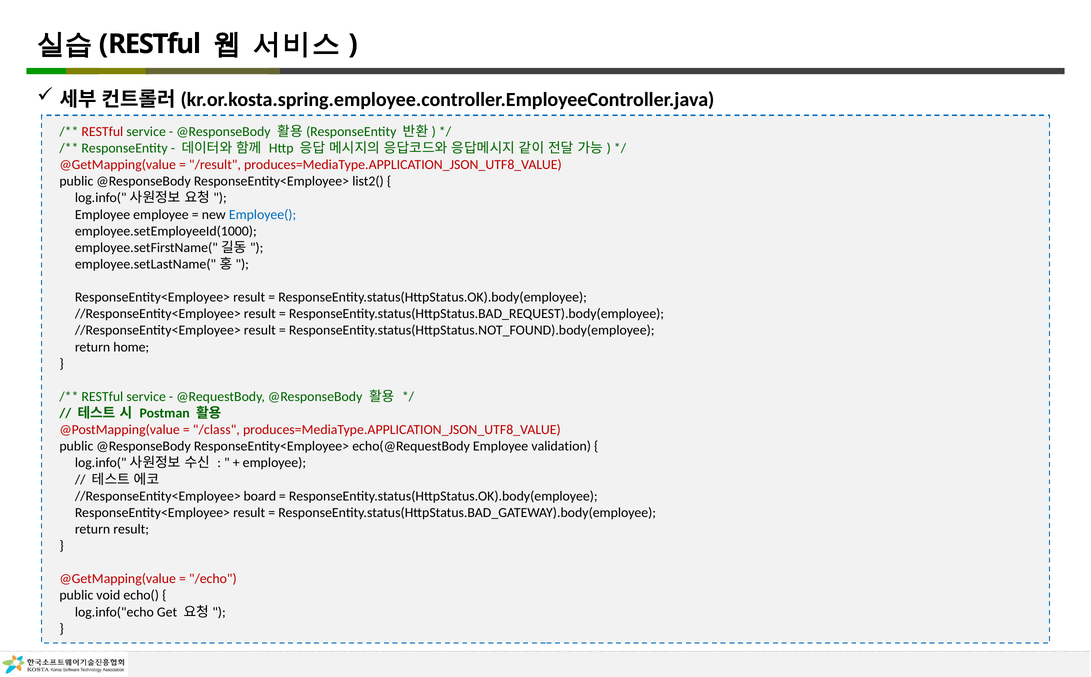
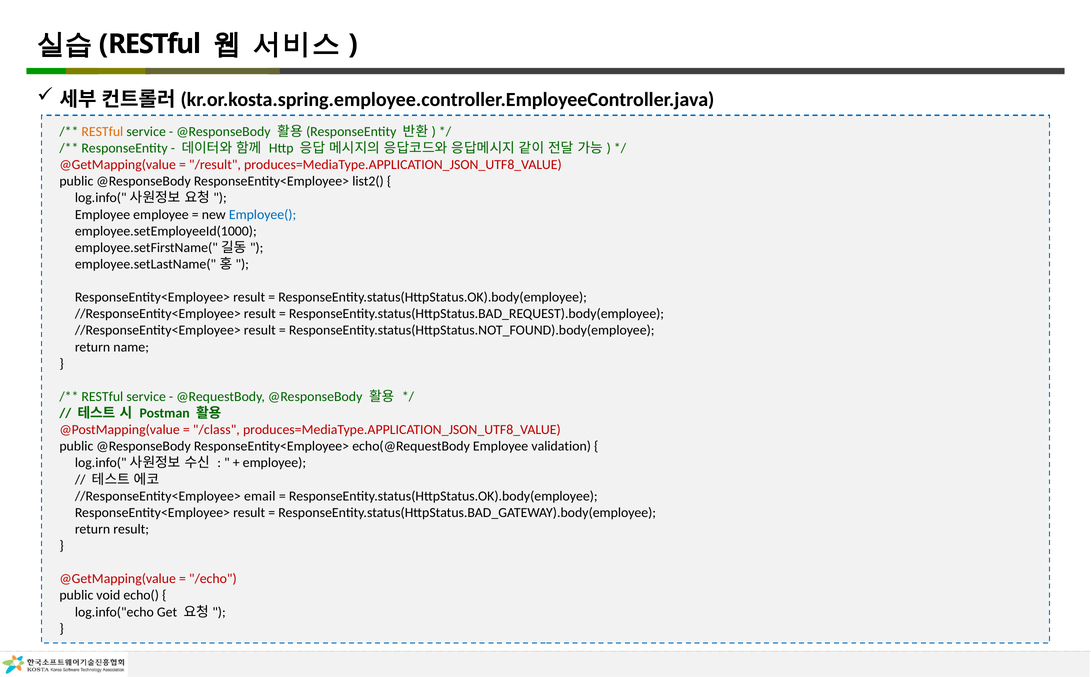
RESTful colour: red -> orange (102, 132)
home: home -> name (131, 347)
board: board -> email (260, 496)
